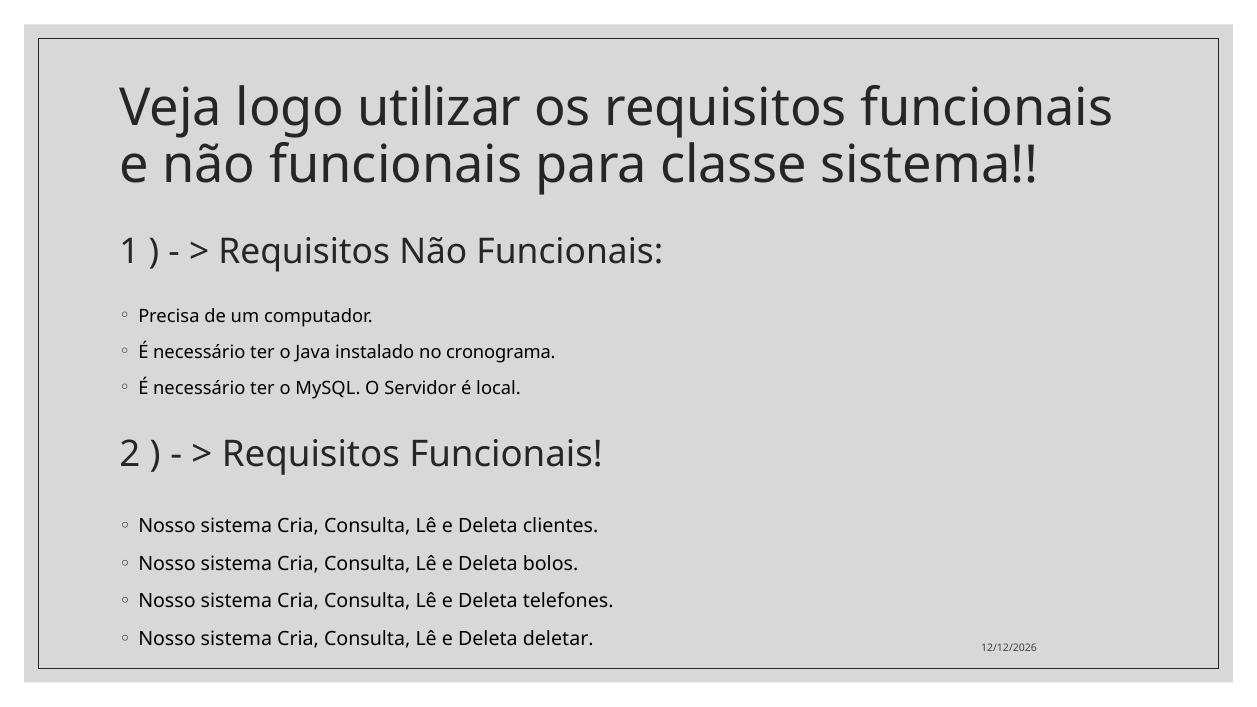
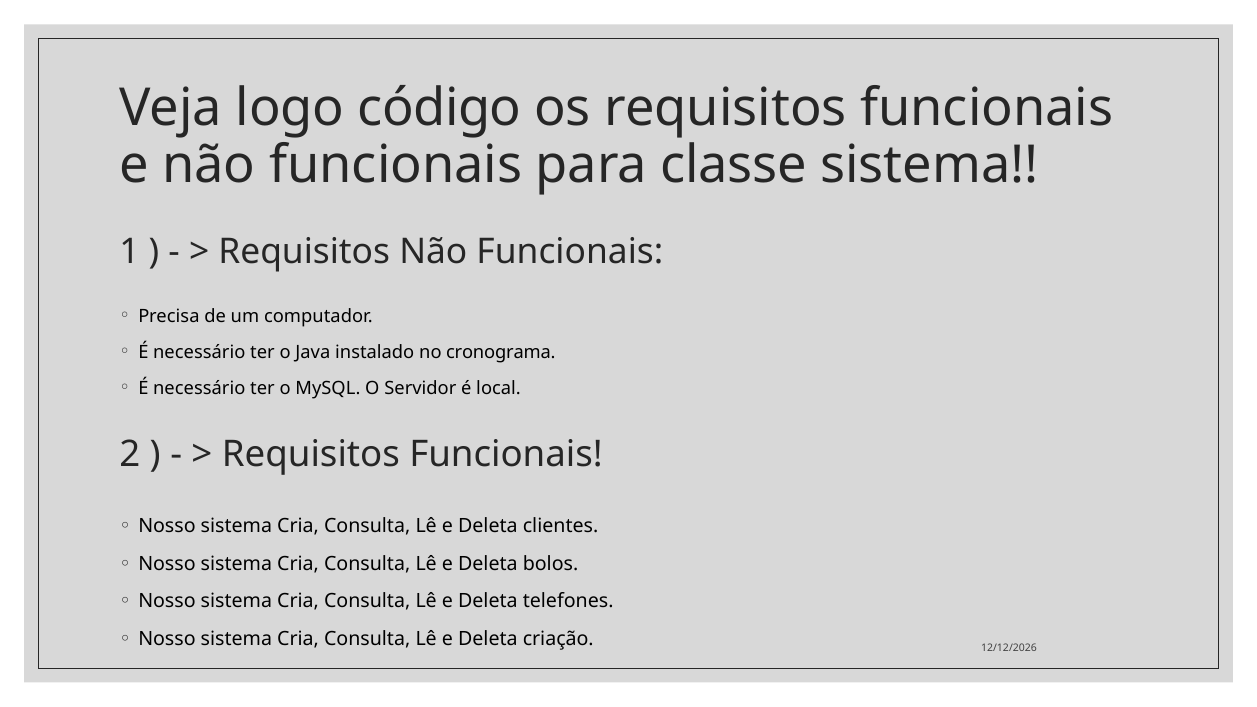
utilizar: utilizar -> código (440, 108)
deletar: deletar -> criação (558, 639)
